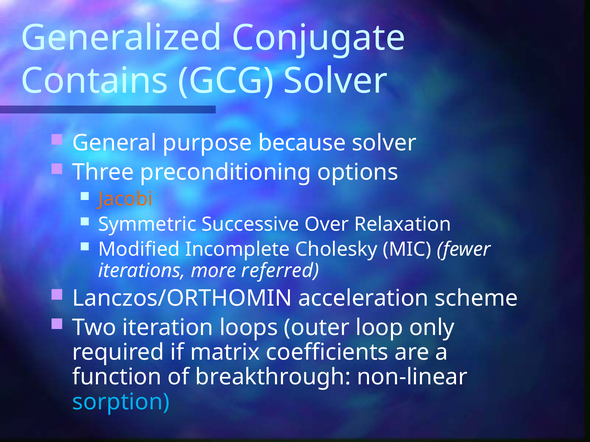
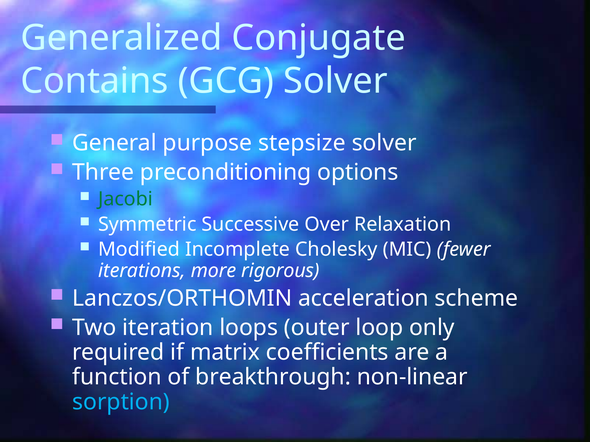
because: because -> stepsize (302, 143)
Jacobi colour: orange -> green (126, 199)
referred: referred -> rigorous (280, 271)
